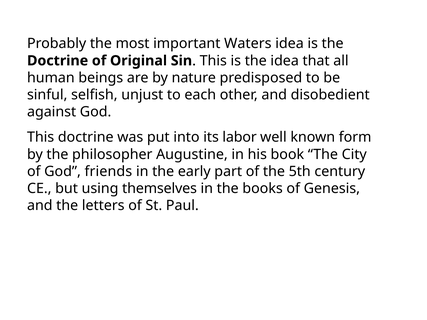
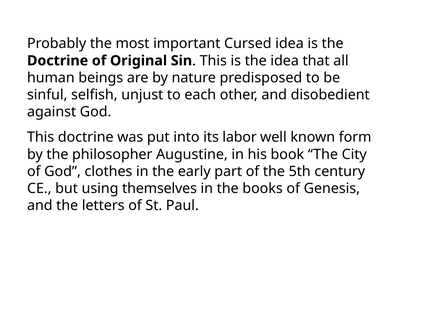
Waters: Waters -> Cursed (248, 44)
friends: friends -> clothes (108, 172)
